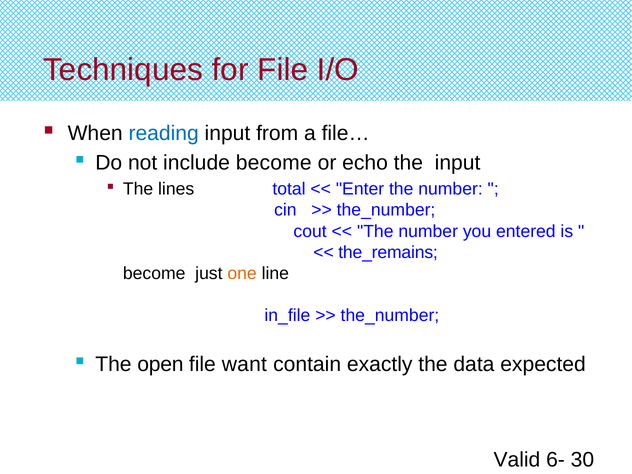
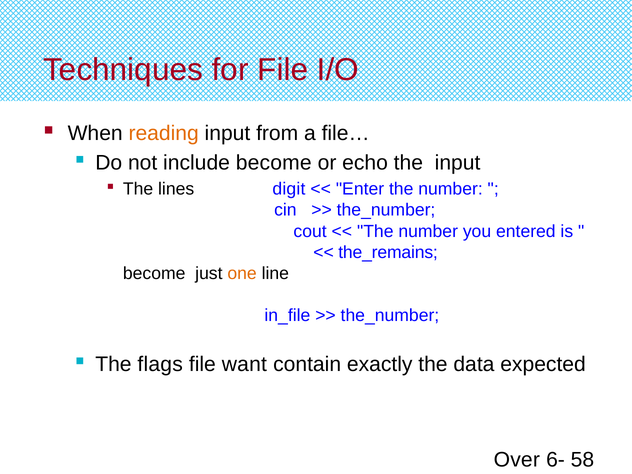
reading colour: blue -> orange (164, 133)
total: total -> digit (289, 189)
open: open -> flags (160, 364)
Valid: Valid -> Over (517, 460)
30: 30 -> 58 (582, 460)
